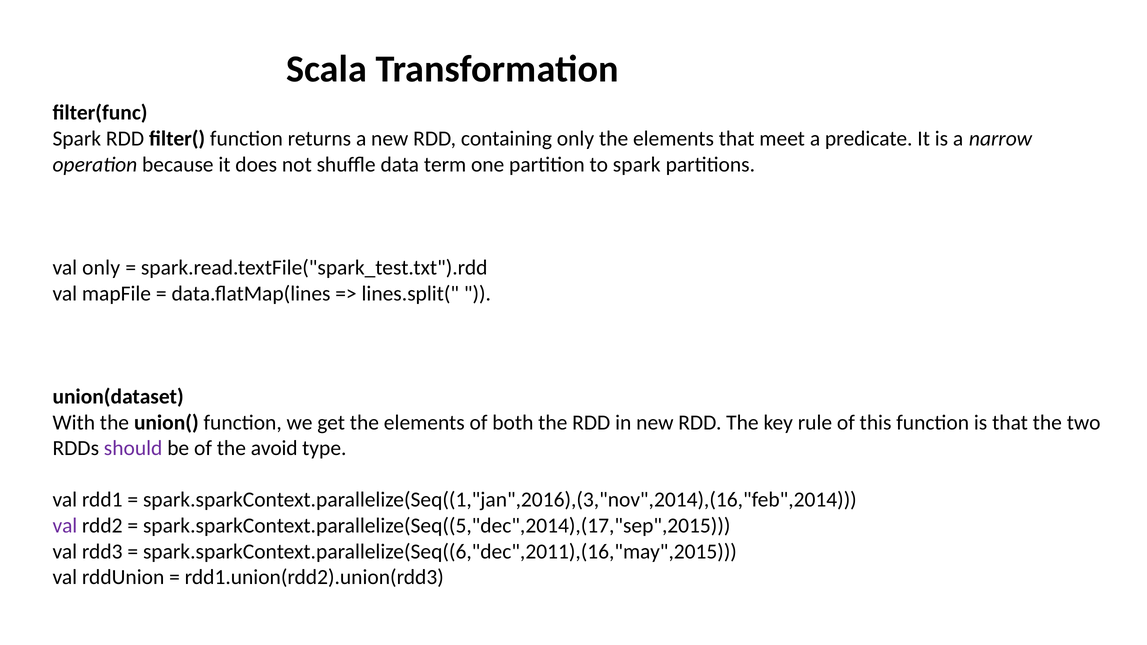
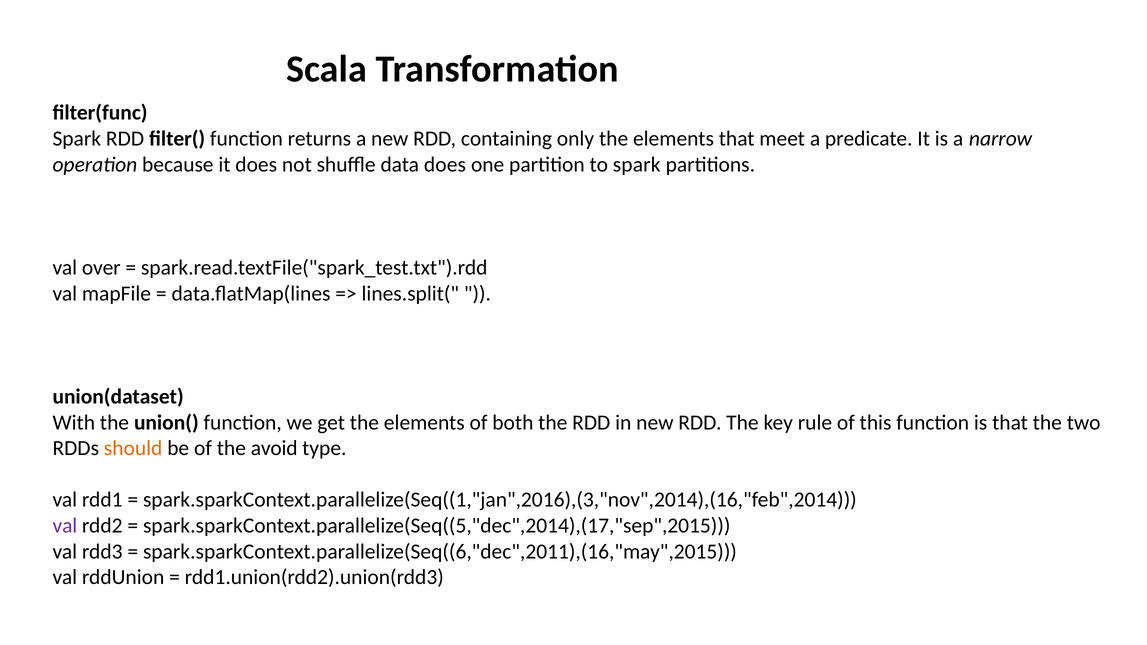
data term: term -> does (445, 165)
val only: only -> over (101, 268)
should colour: purple -> orange (133, 448)
